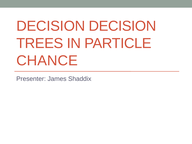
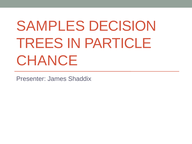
DECISION: DECISION -> SAMPLES (51, 26)
